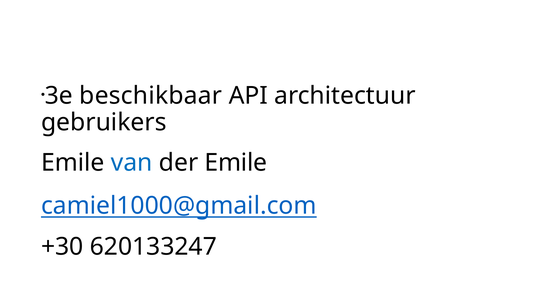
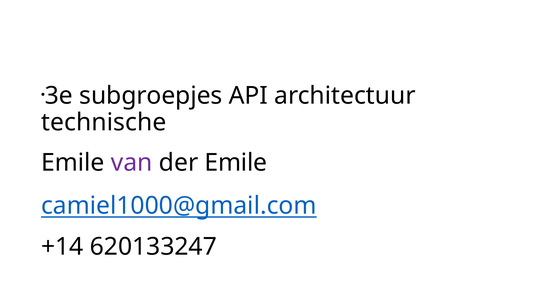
beschikbaar: beschikbaar -> subgroepjes (151, 96)
gebruikers: gebruikers -> technische (104, 123)
van colour: blue -> purple (132, 163)
+30: +30 -> +14 (62, 247)
